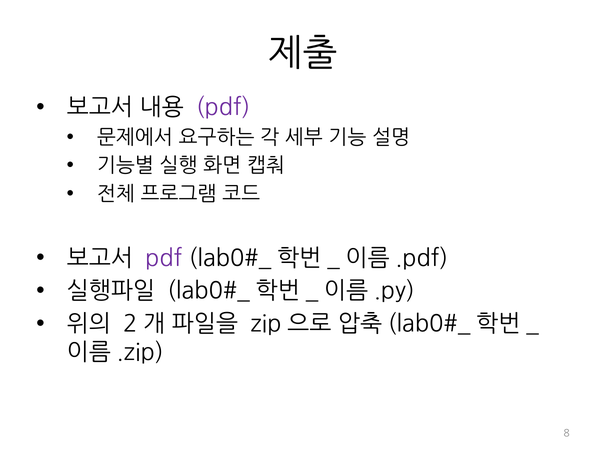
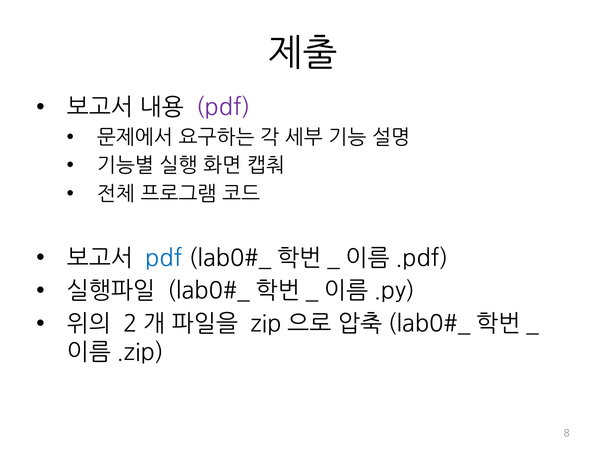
pdf colour: purple -> blue (164, 259)
